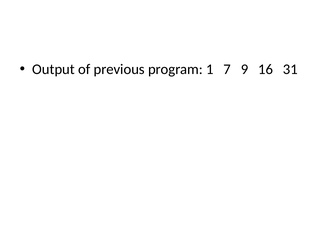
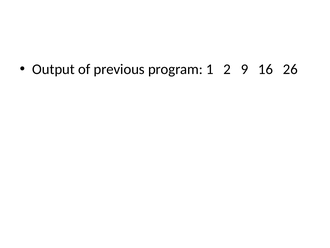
7: 7 -> 2 (227, 69)
31: 31 -> 26 (290, 69)
